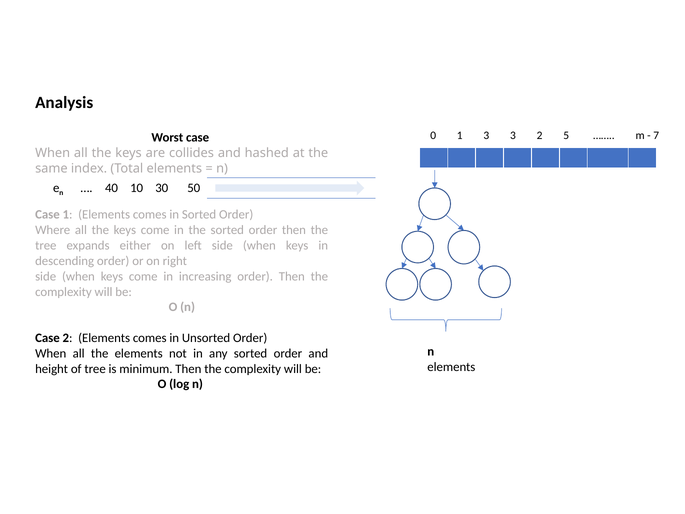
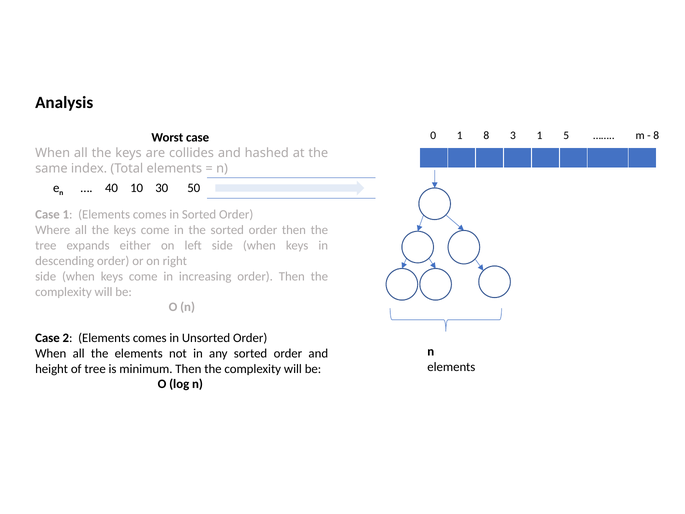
1 3: 3 -> 8 (486, 135)
3 2: 2 -> 1 (540, 135)
7: 7 -> 8 (656, 135)
